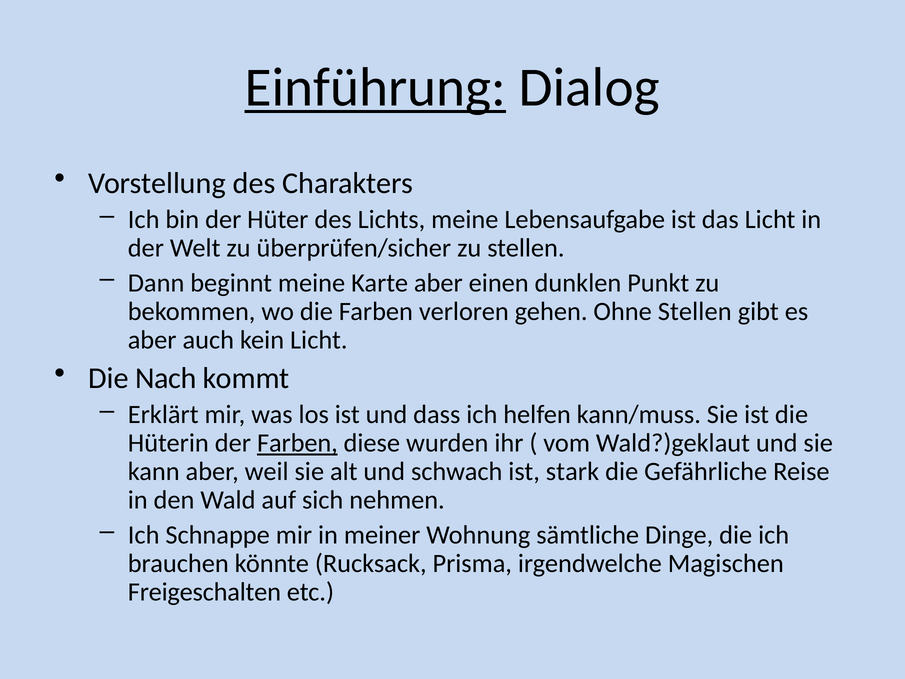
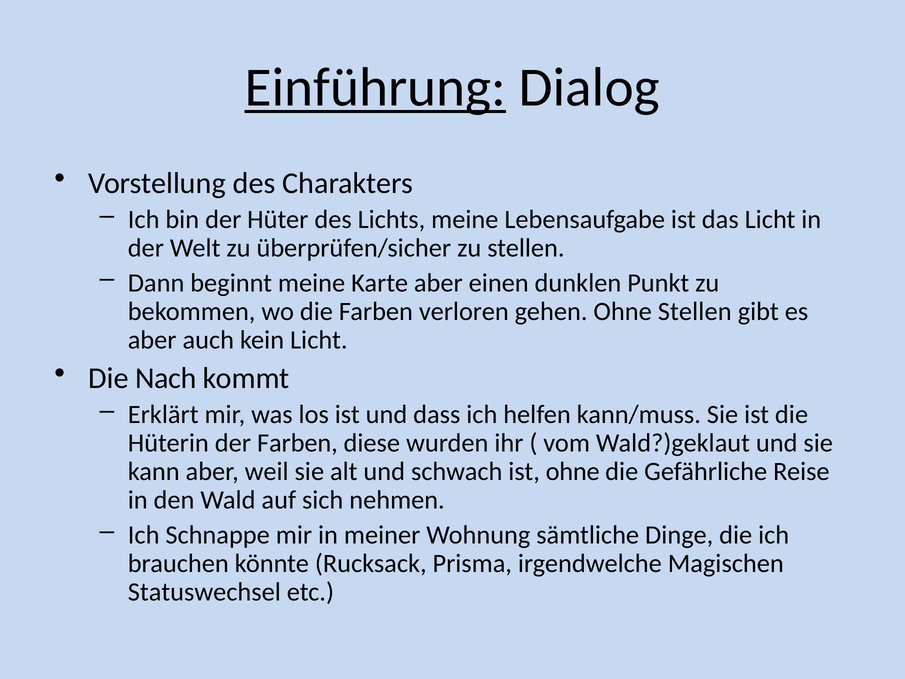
Farben underline: present -> none (297, 443)
ist stark: stark -> ohne (573, 472)
Freigeschalten: Freigeschalten -> Statuswechsel (204, 592)
